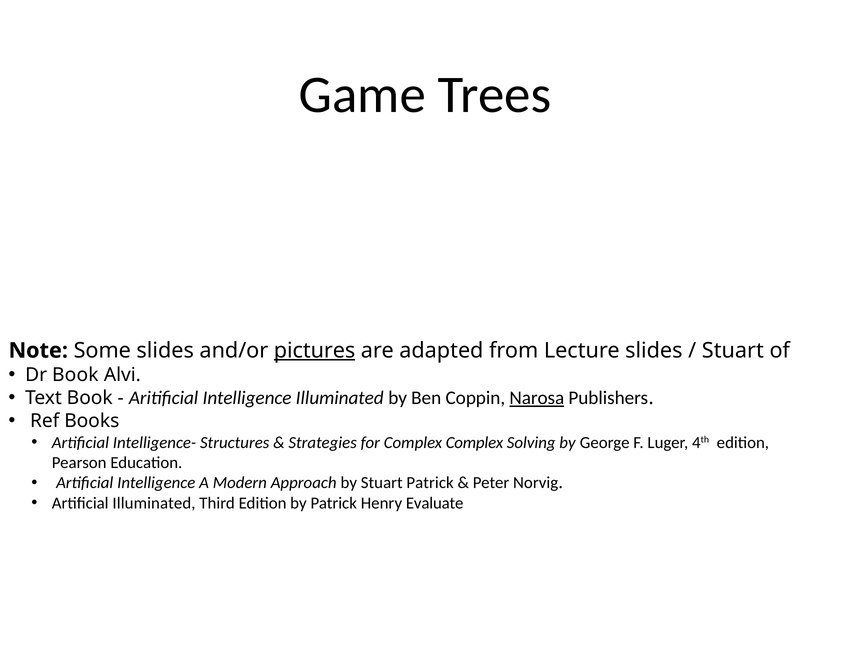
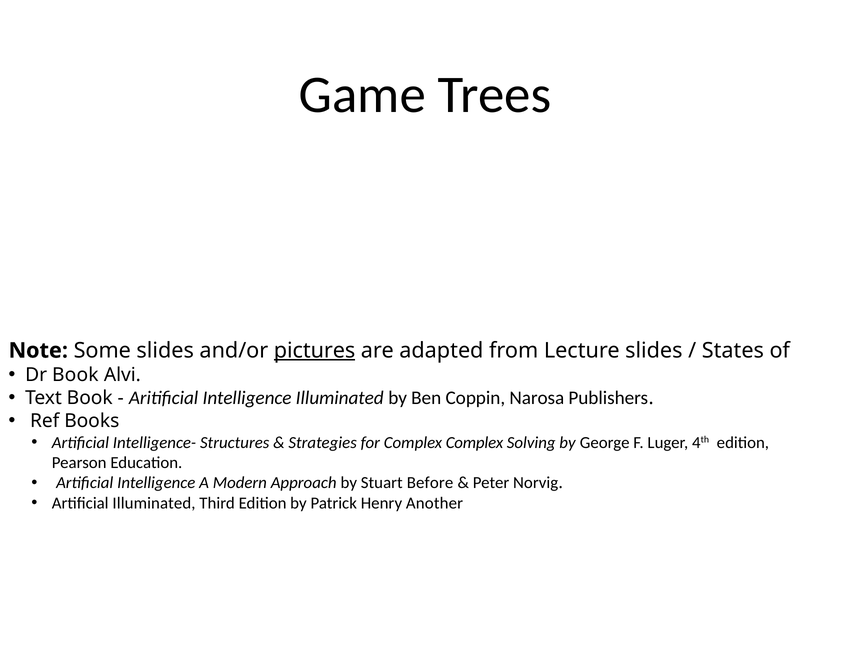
Stuart: Stuart -> States (733, 350)
Narosa underline: present -> none (537, 398)
Stuart Patrick: Patrick -> Before (430, 483)
Evaluate: Evaluate -> Another (434, 503)
